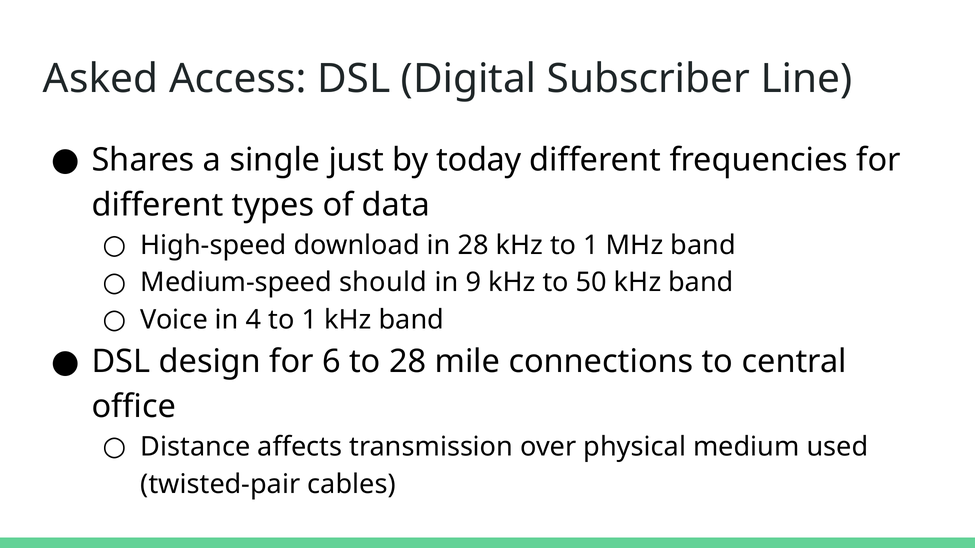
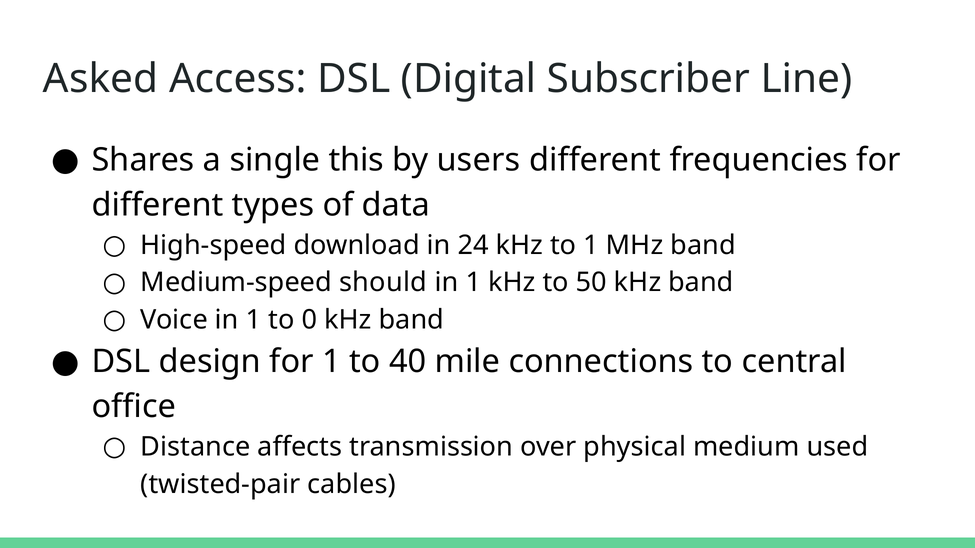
just: just -> this (356, 160)
today: today -> users (479, 160)
in 28: 28 -> 24 (473, 245)
9: 9 -> 1 (473, 283)
Voice in 4: 4 -> 1 (254, 320)
1: 1 -> 0 (309, 320)
for 6: 6 -> 1 (331, 362)
to 28: 28 -> 40 (408, 362)
